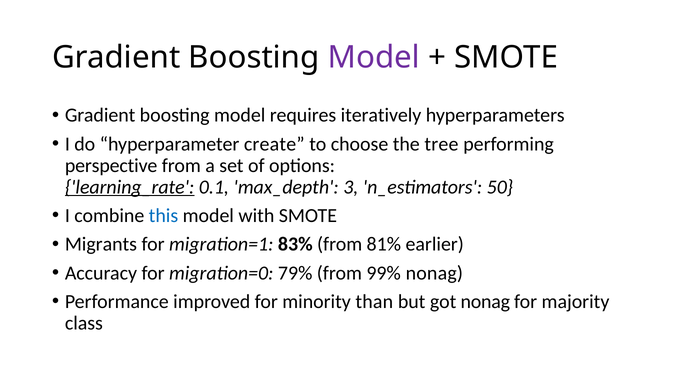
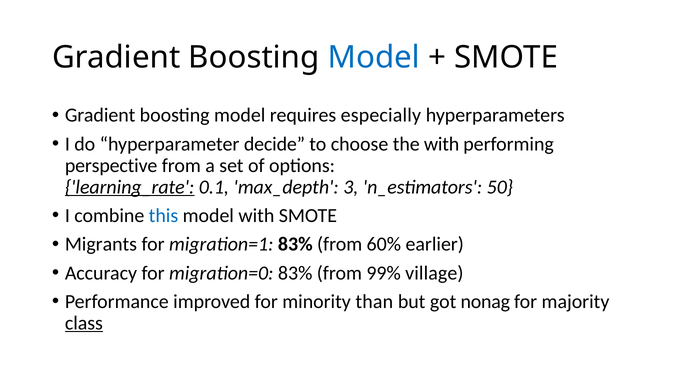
Model colour: purple -> blue (374, 57)
iteratively: iteratively -> especially (381, 115)
create: create -> decide (274, 144)
the tree: tree -> with (442, 144)
81%: 81% -> 60% (384, 244)
migration=0 79%: 79% -> 83% (295, 273)
99% nonag: nonag -> village (434, 273)
class underline: none -> present (84, 323)
